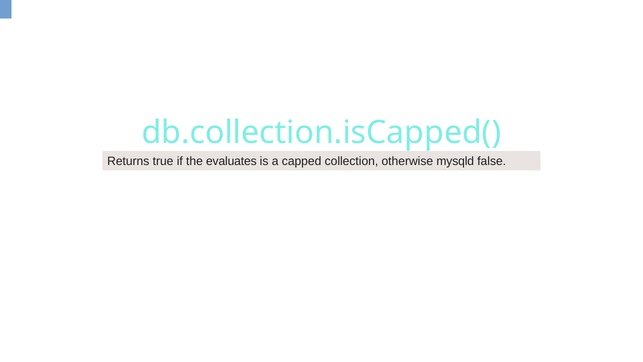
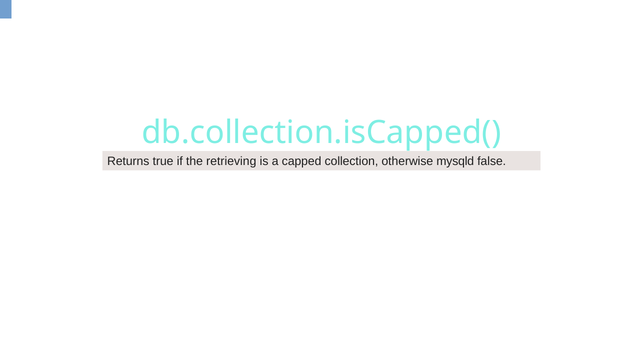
evaluates: evaluates -> retrieving (231, 161)
